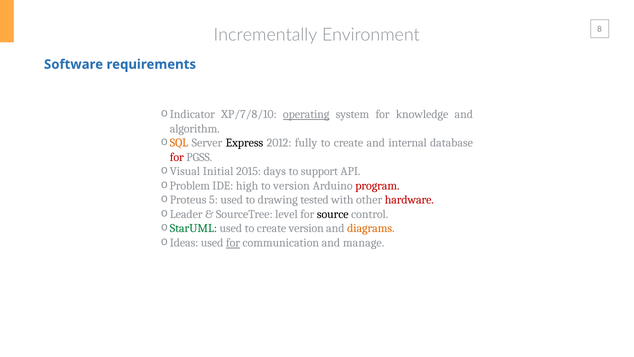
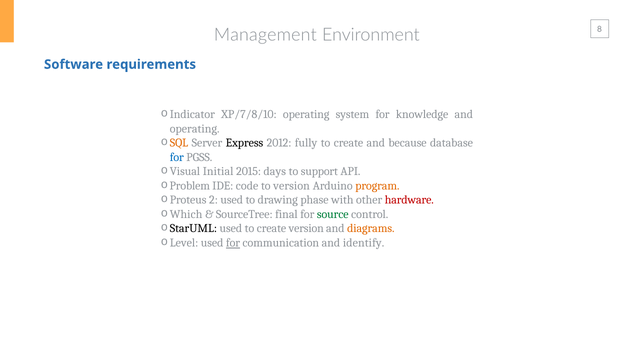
Incrementally: Incrementally -> Management (265, 35)
operating underline: present -> none (306, 114)
algorithm: algorithm -> operating (195, 129)
internal: internal -> because (408, 143)
for colour: red -> blue (177, 157)
high: high -> code (247, 186)
program colour: red -> orange (377, 186)
5: 5 -> 2 (213, 200)
tested: tested -> phase (314, 200)
Leader: Leader -> Which (186, 214)
level: level -> final (286, 214)
source colour: black -> green (333, 214)
StarUML colour: green -> black (193, 228)
Ideas: Ideas -> Level (184, 243)
manage: manage -> identify (364, 243)
